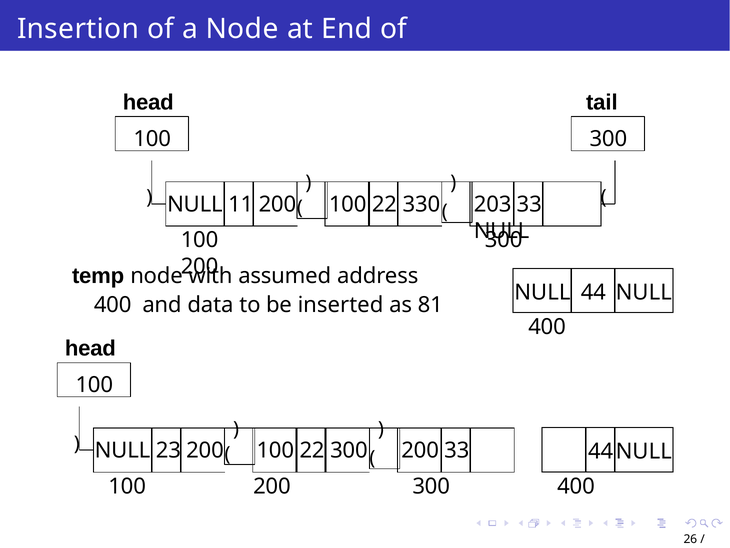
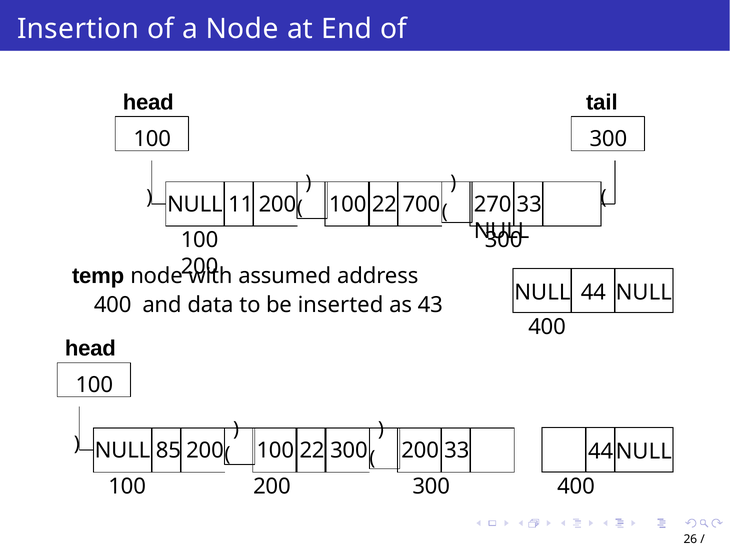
330: 330 -> 700 (421, 204)
203: 203 -> 270 (493, 204)
81: 81 -> 43 (430, 305)
23: 23 -> 85 (168, 451)
